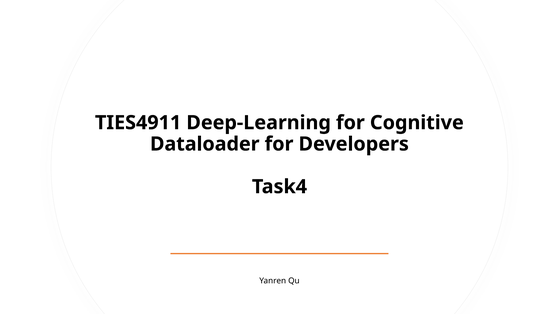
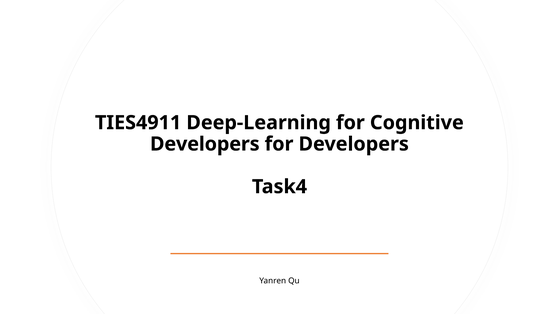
Dataloader: Dataloader -> Developers (205, 144)
